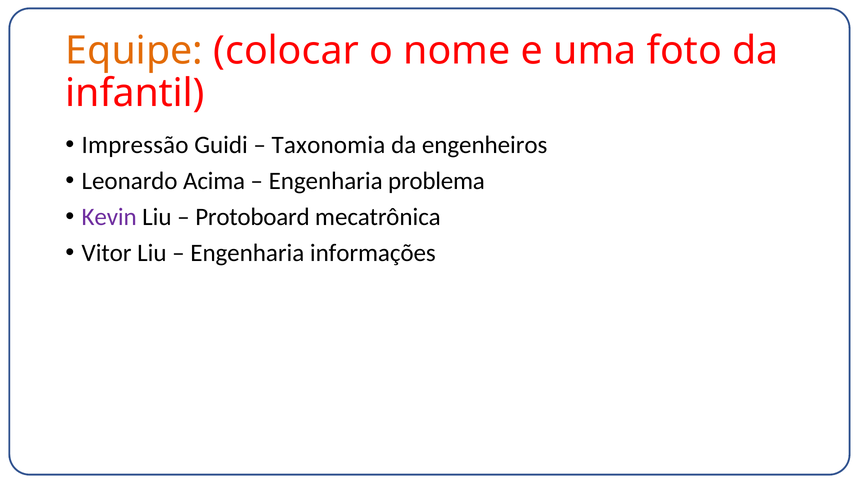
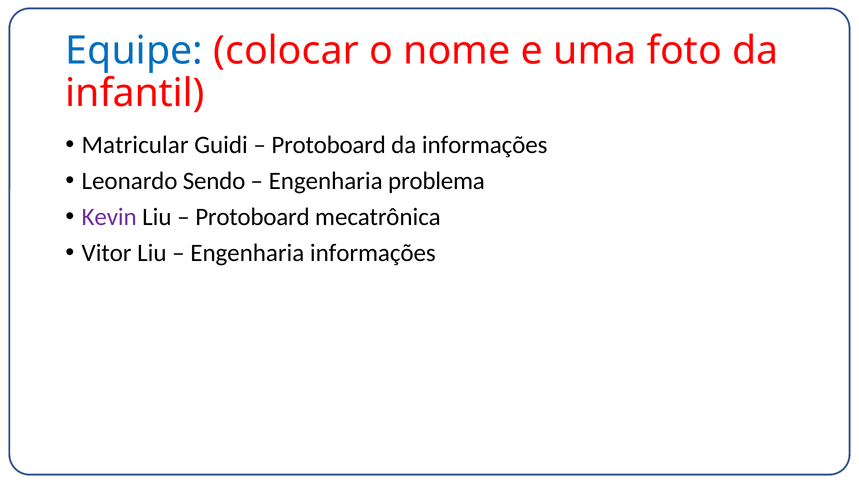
Equipe colour: orange -> blue (134, 51)
Impressão: Impressão -> Matricular (135, 145)
Taxonomia: Taxonomia -> Protoboard (329, 145)
da engenheiros: engenheiros -> informações (485, 145)
Acima: Acima -> Sendo (214, 181)
